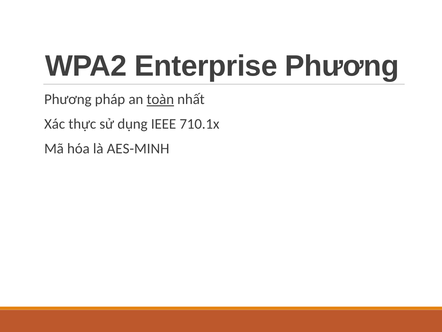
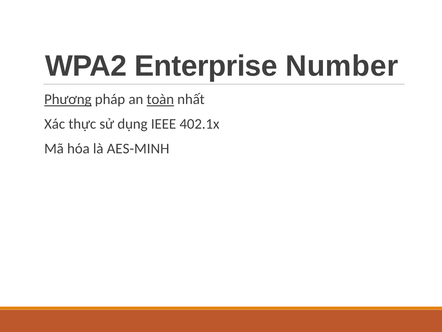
Enterprise Phương: Phương -> Number (342, 66)
Phương underline: none -> present (68, 99)
710.1x: 710.1x -> 402.1x (199, 124)
